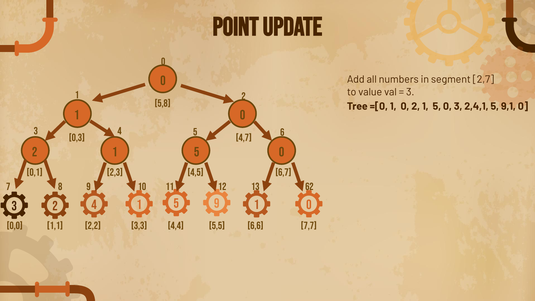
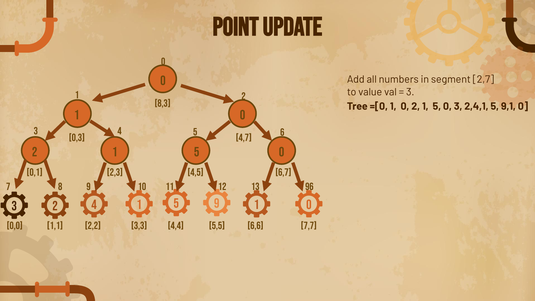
5,8: 5,8 -> 8,3 (163, 103)
62: 62 -> 96 (309, 187)
